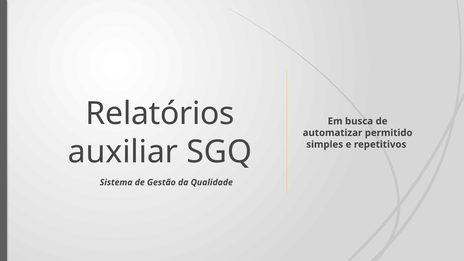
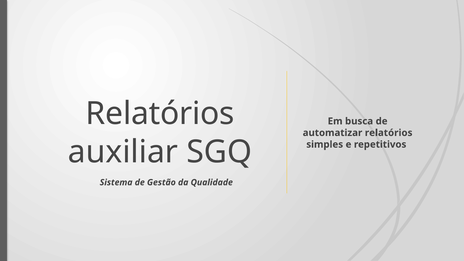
automatizar permitido: permitido -> relatórios (389, 133)
